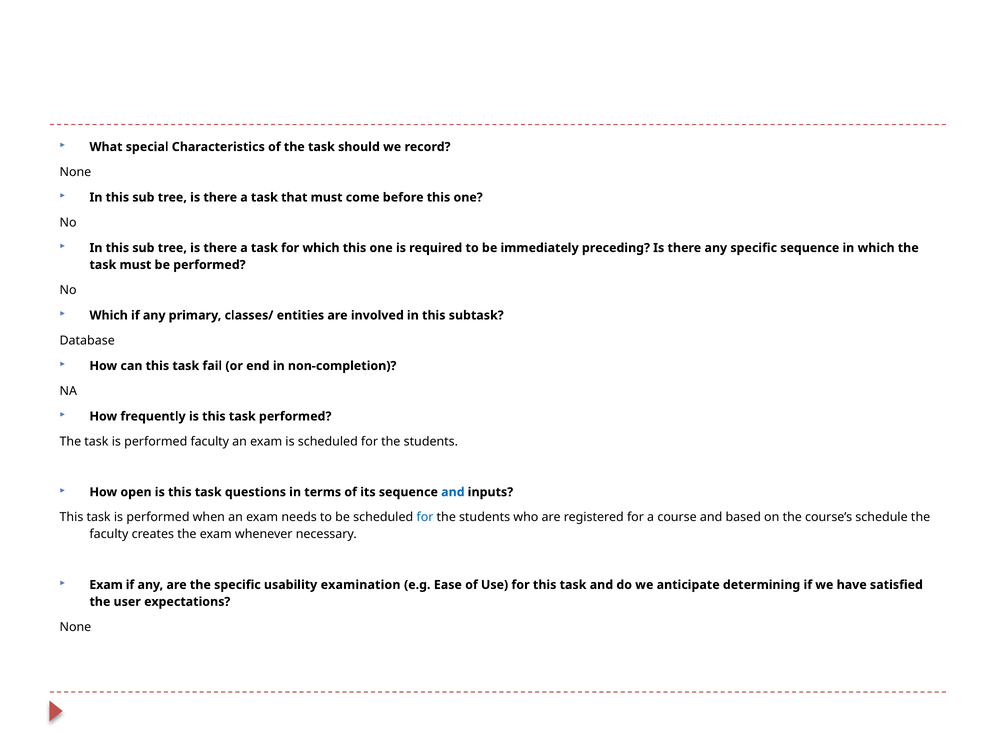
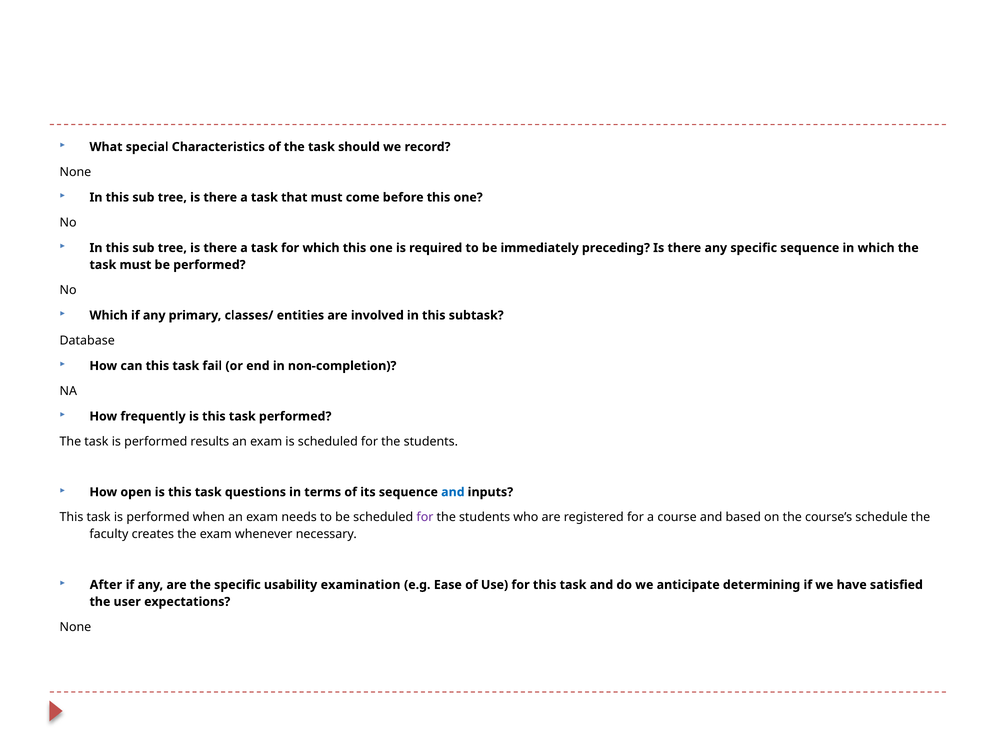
performed faculty: faculty -> results (210, 442)
for colour: blue -> purple (425, 517)
Exam: Exam -> After (106, 585)
